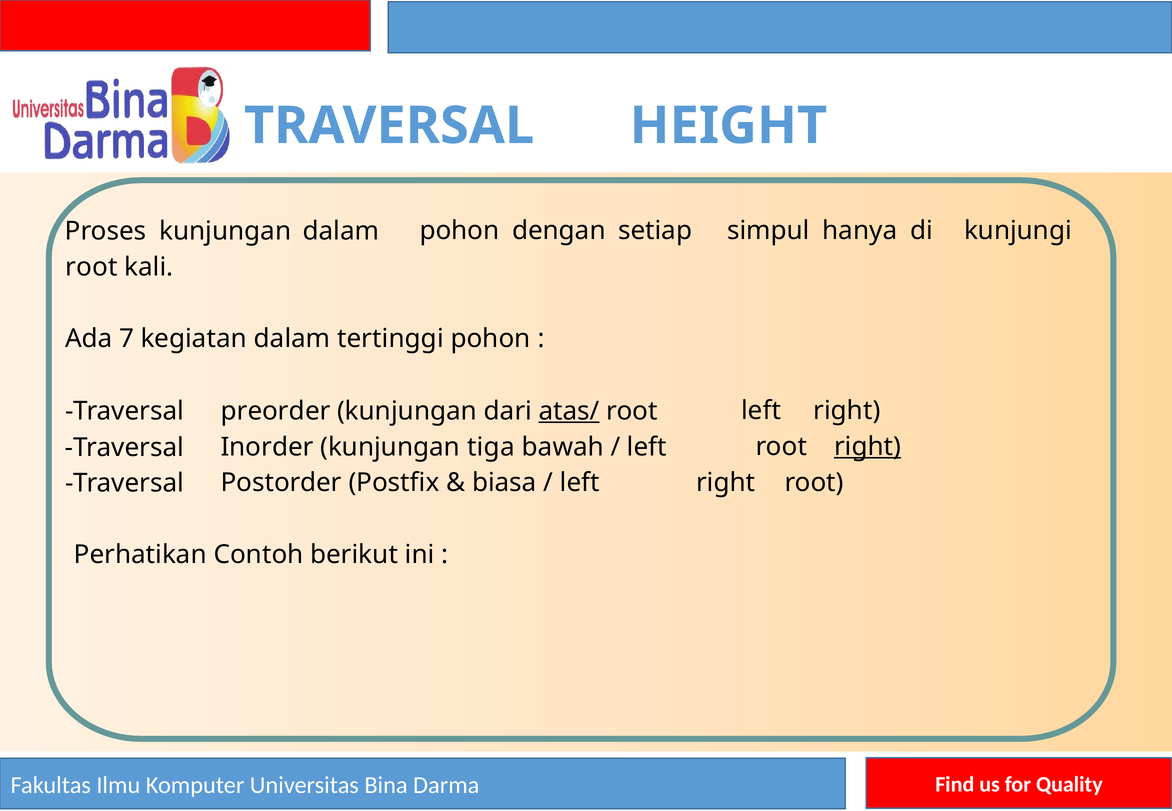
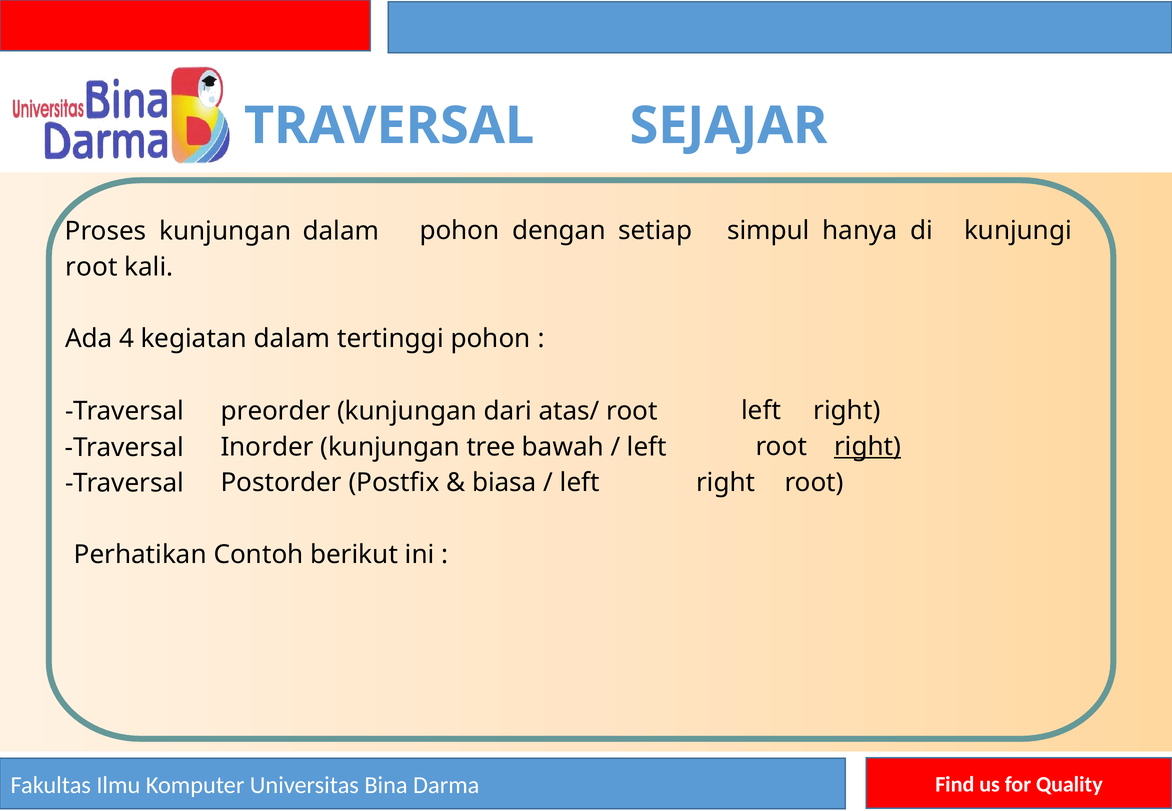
HEIGHT: HEIGHT -> SEJAJAR (728, 126)
7: 7 -> 4 (127, 339)
atas/ underline: present -> none (569, 411)
tiga: tiga -> tree (491, 447)
